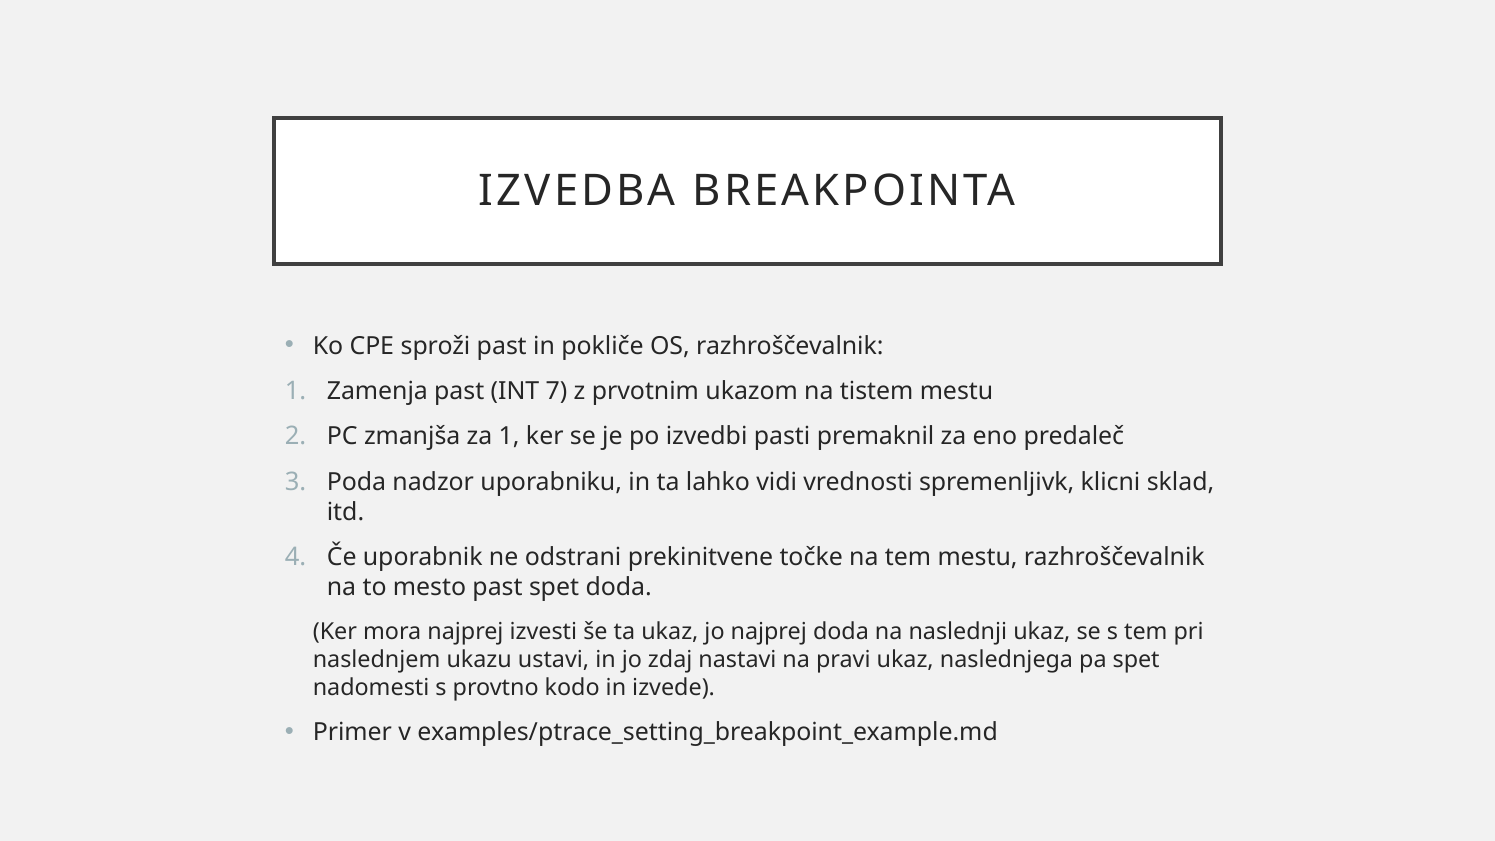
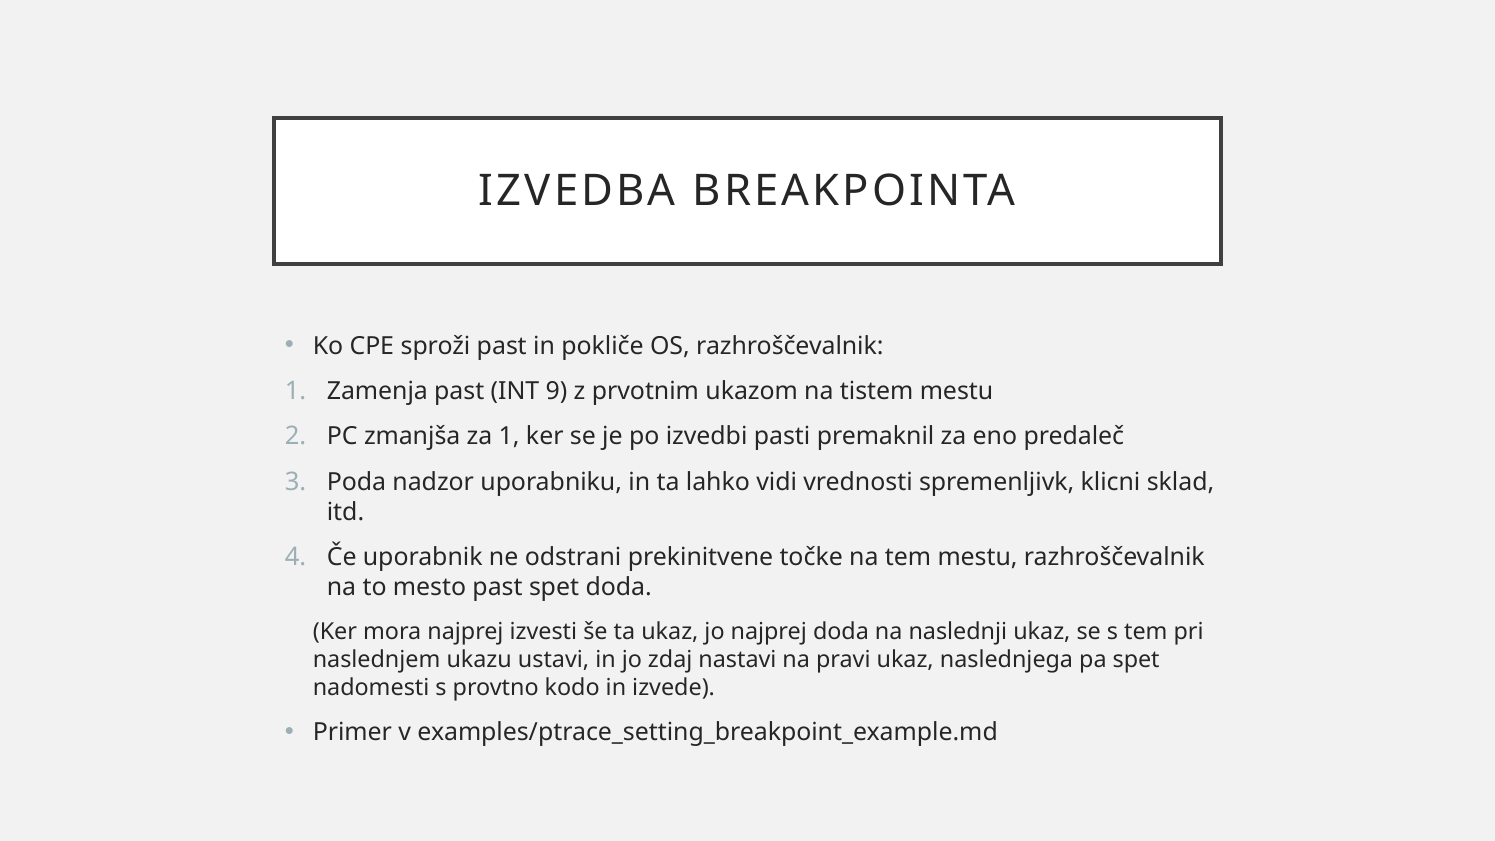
7: 7 -> 9 (557, 391)
